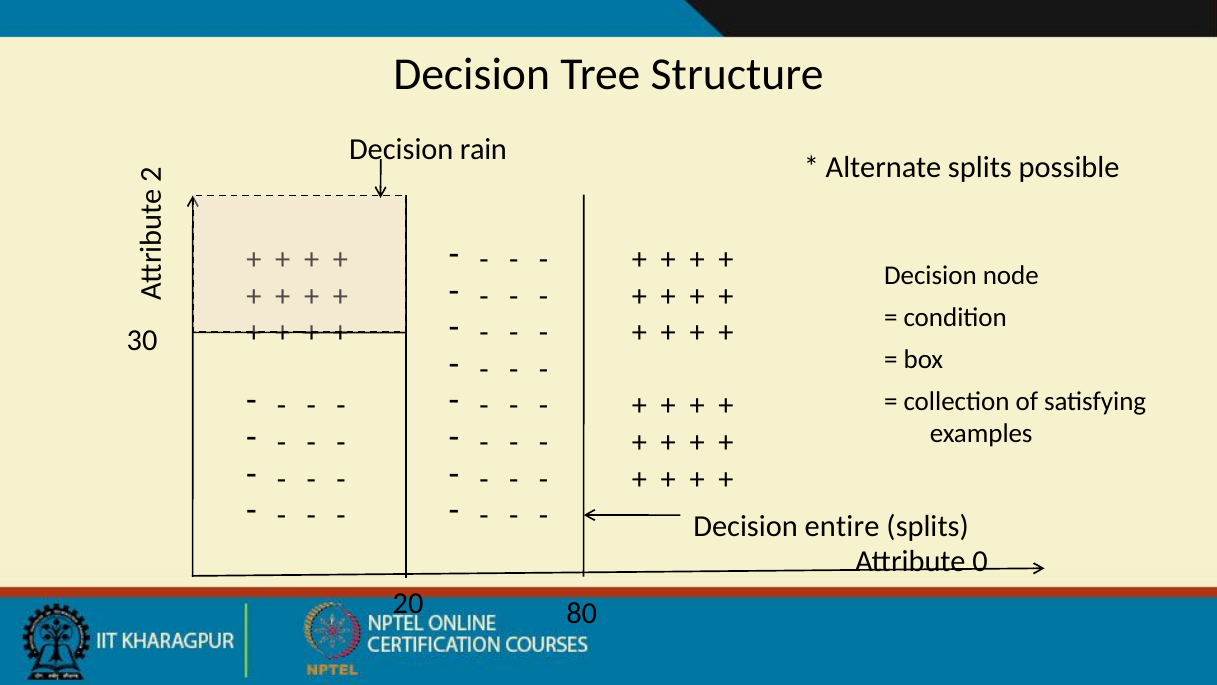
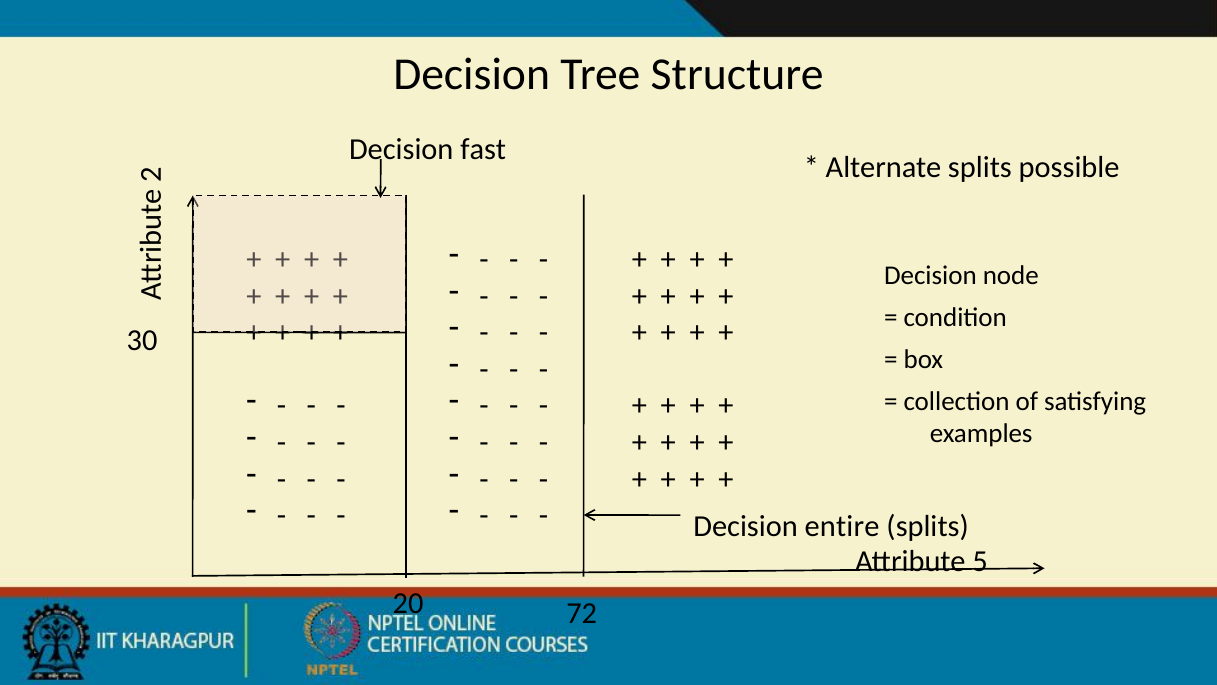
rain: rain -> fast (483, 149)
0: 0 -> 5 (980, 561)
80: 80 -> 72 (582, 613)
